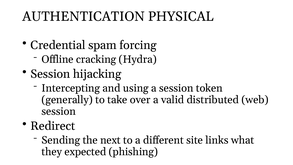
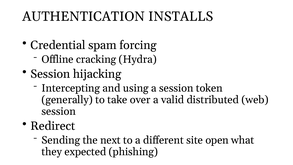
PHYSICAL: PHYSICAL -> INSTALLS (181, 16)
links: links -> open (217, 140)
